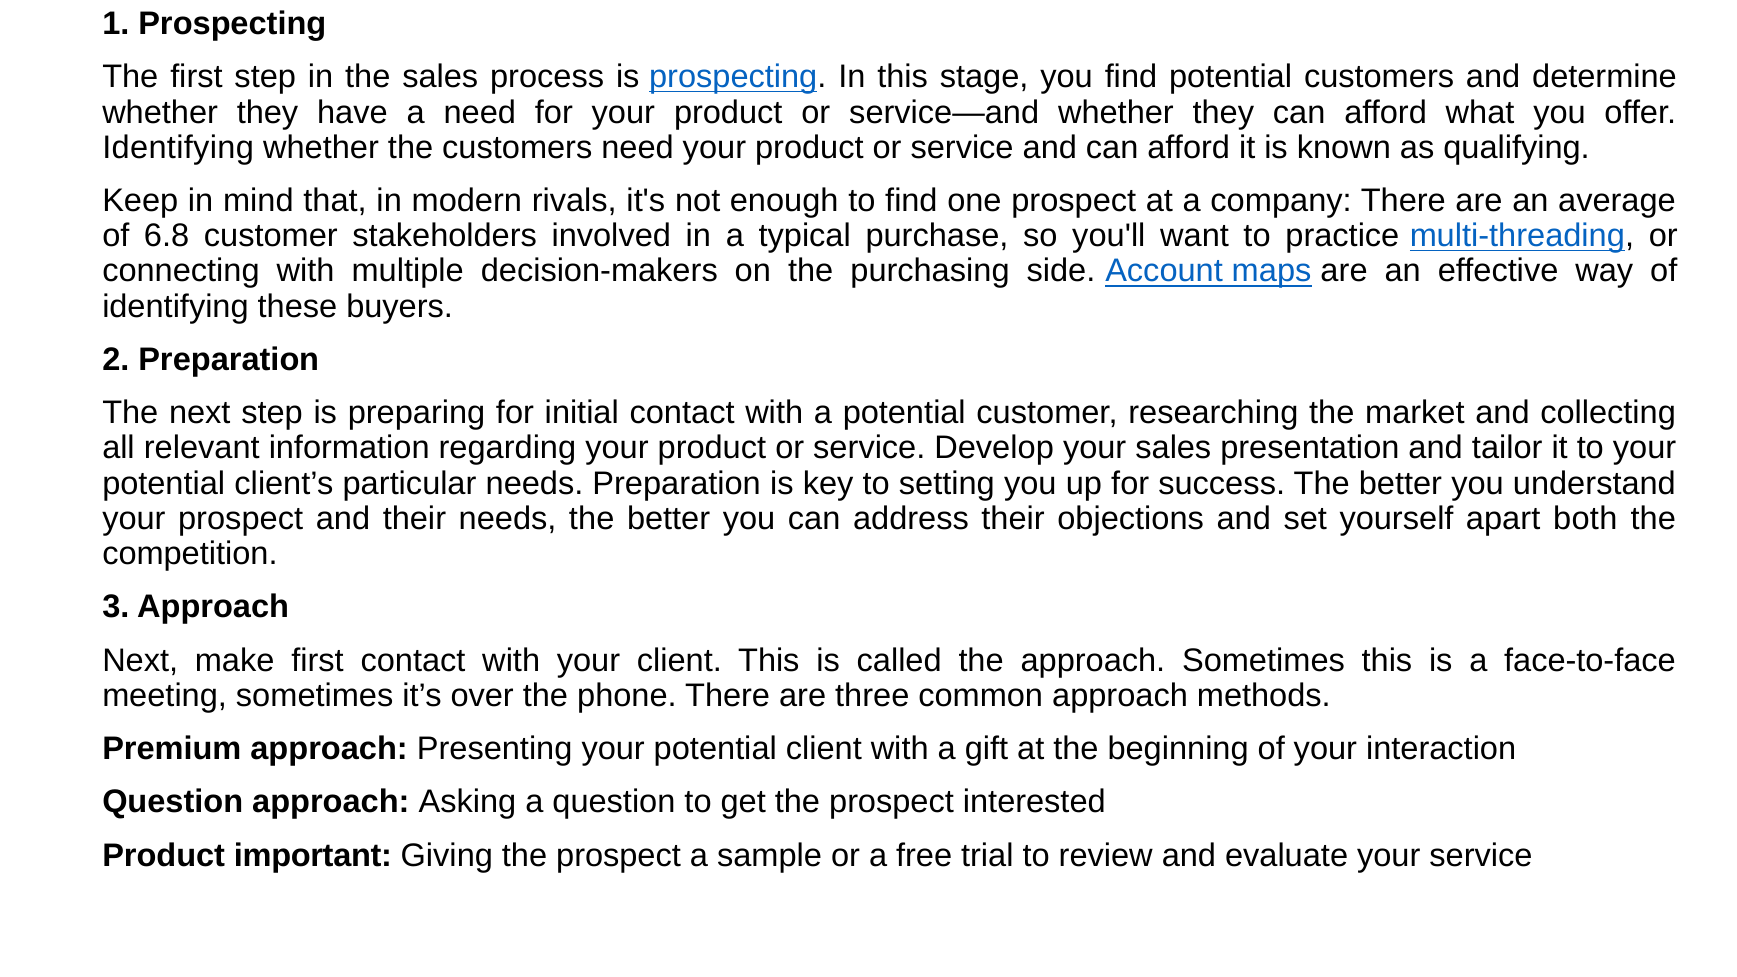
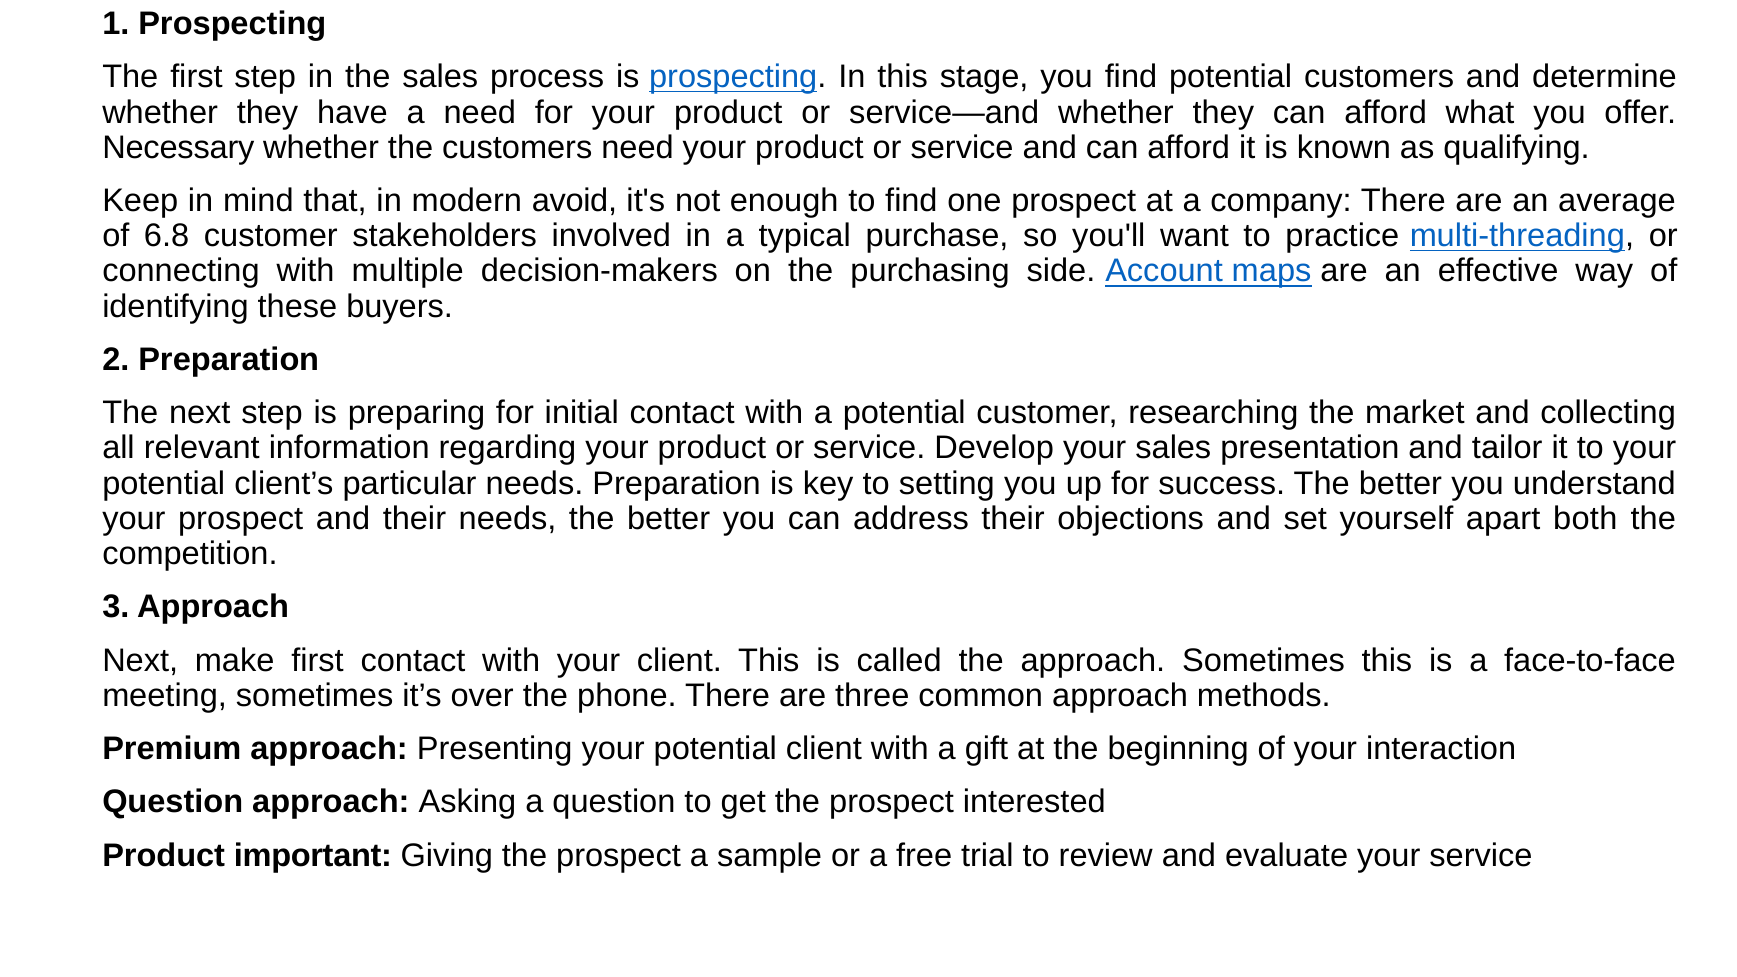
Identifying: Identifying -> Necessary (178, 148)
rivals: rivals -> avoid (574, 201)
